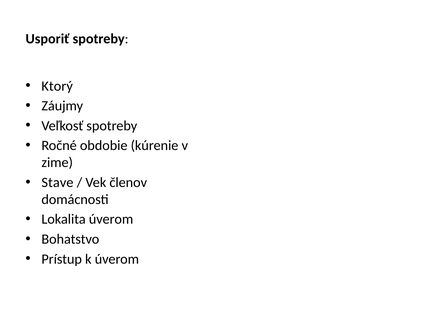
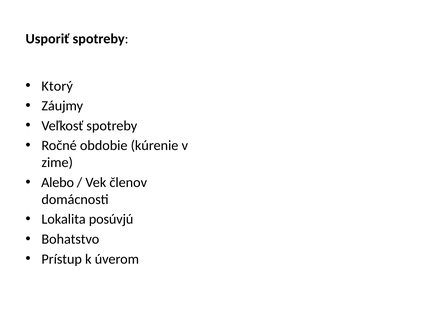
Stave: Stave -> Alebo (58, 182)
Lokalita úverom: úverom -> posúvjú (111, 219)
